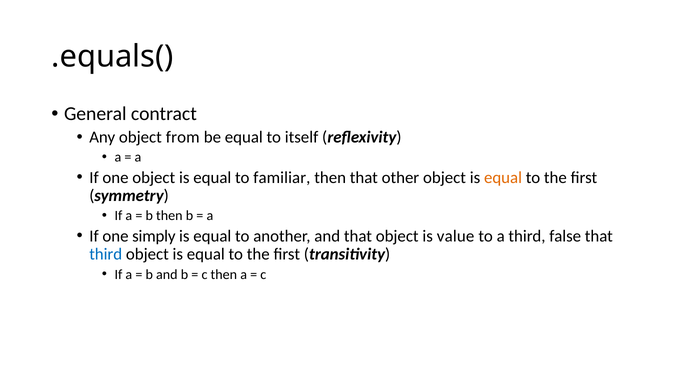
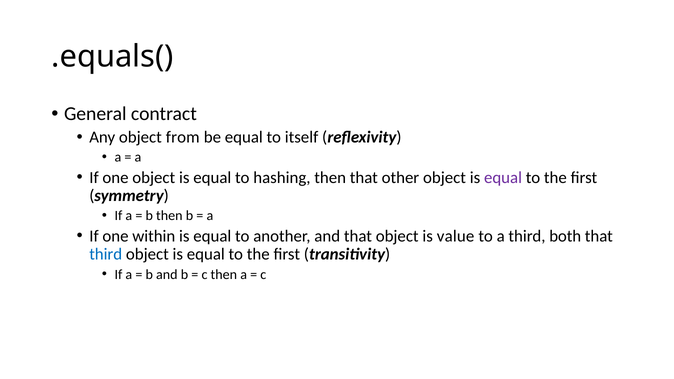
familiar: familiar -> hashing (282, 178)
equal colour: orange -> purple (503, 178)
simply: simply -> within (154, 236)
false: false -> both (565, 236)
